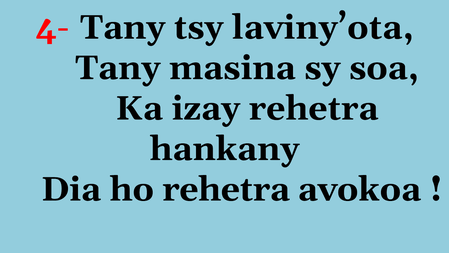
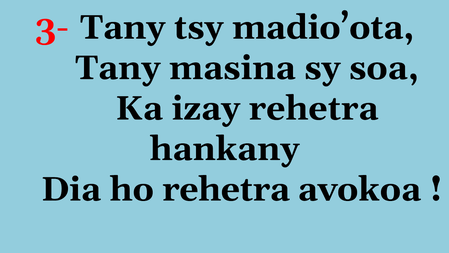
4-: 4- -> 3- (52, 27)
laviny’ota: laviny’ota -> madio’ota (323, 27)
